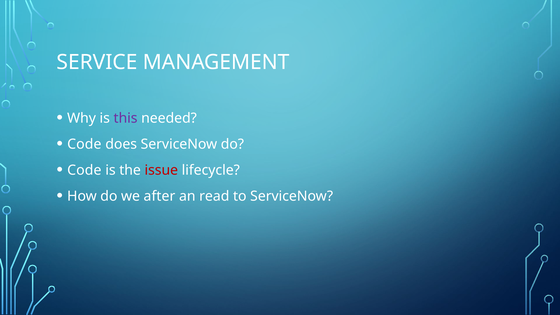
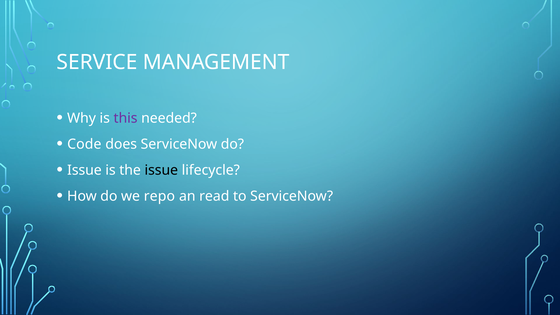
Code: Code -> Issue (84, 170)
issue colour: red -> black (161, 170)
after: after -> repo (159, 196)
